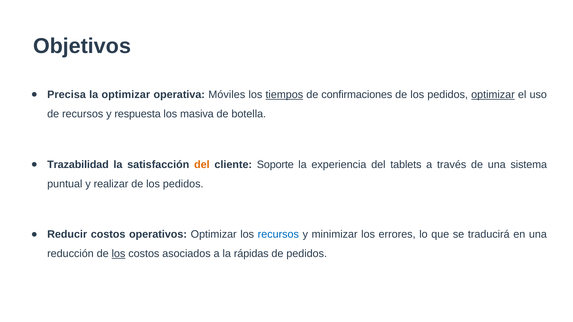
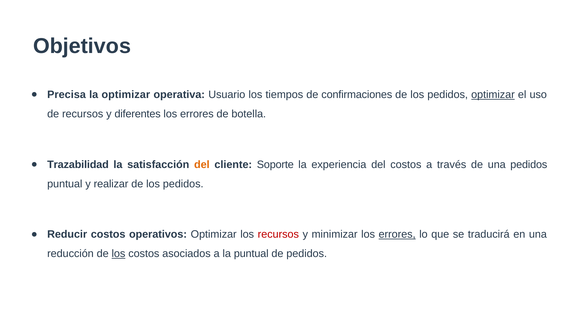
Móviles: Móviles -> Usuario (227, 95)
tiempos underline: present -> none (284, 95)
respuesta: respuesta -> diferentes (138, 114)
masiva: masiva -> errores (197, 114)
del tablets: tablets -> costos (406, 165)
una sistema: sistema -> pedidos (529, 165)
recursos colour: blue -> red (278, 235)
errores underline: none -> present (397, 235)
la rápidas: rápidas -> puntual (251, 254)
